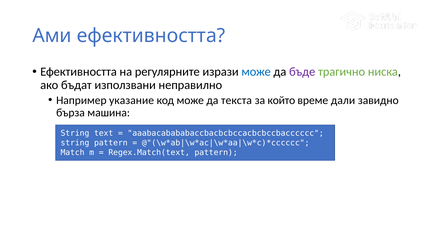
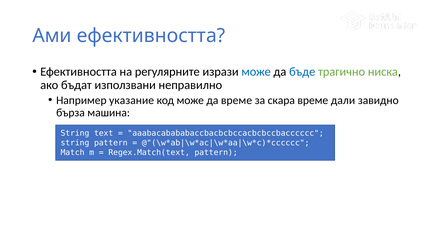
бъде colour: purple -> blue (302, 72)
да текста: текста -> време (237, 100)
който: който -> скара (281, 100)
